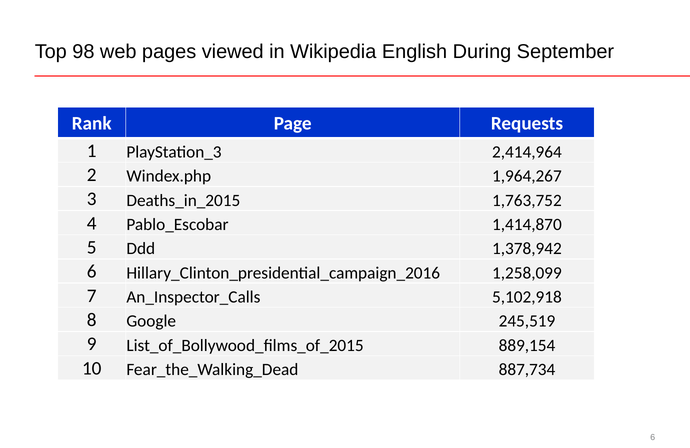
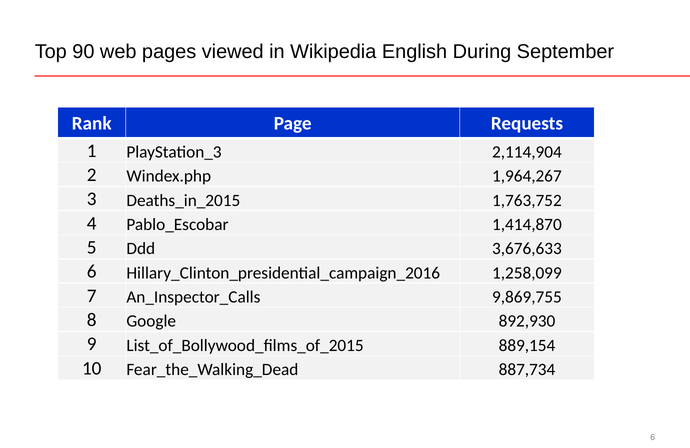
98: 98 -> 90 (83, 52)
2,414,964: 2,414,964 -> 2,114,904 (527, 152)
1,378,942: 1,378,942 -> 3,676,633 (527, 249)
5,102,918: 5,102,918 -> 9,869,755 (527, 297)
245,519: 245,519 -> 892,930 (527, 322)
